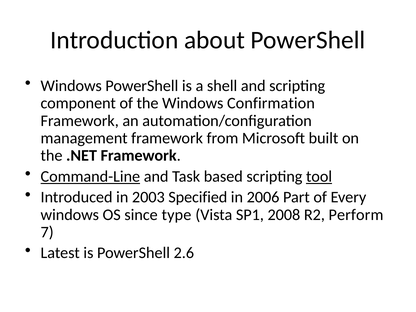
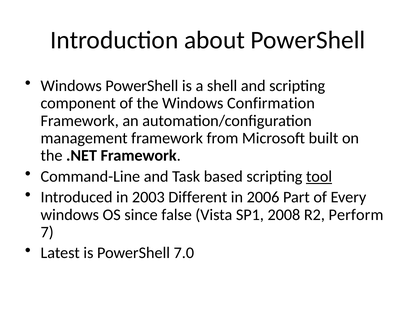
Command-Line underline: present -> none (90, 176)
Specified: Specified -> Different (198, 197)
type: type -> false (177, 215)
2.6: 2.6 -> 7.0 (184, 253)
